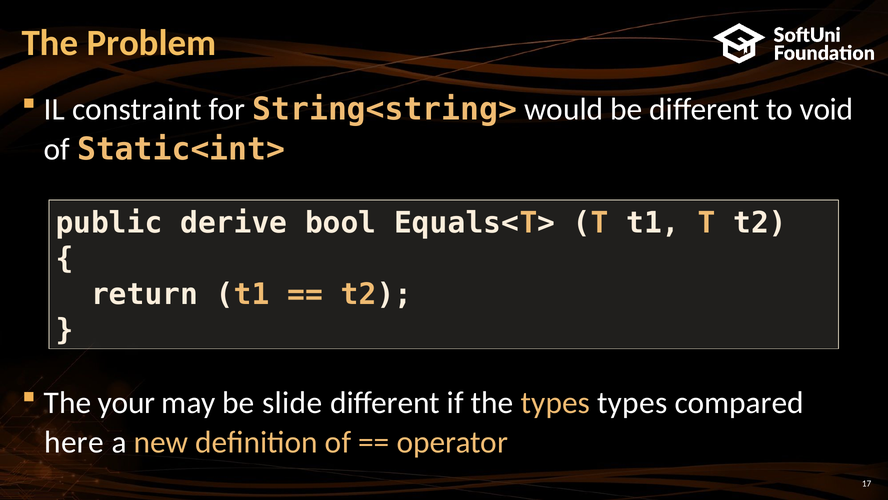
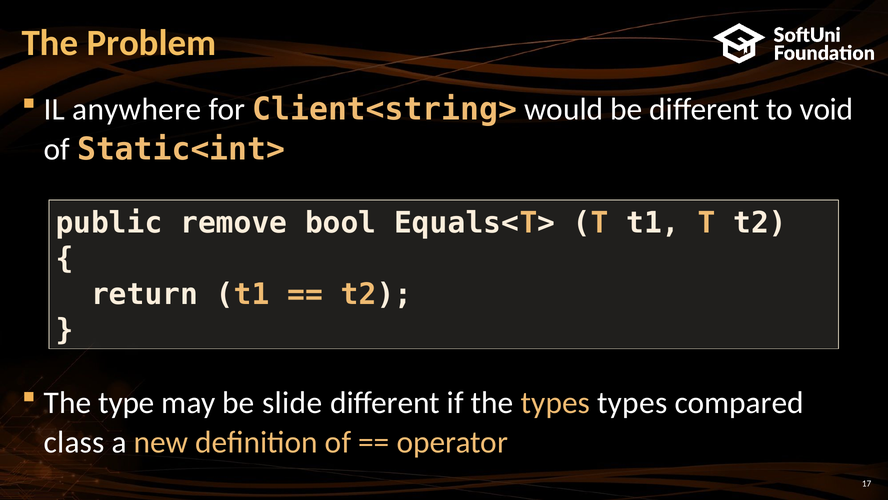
constraint: constraint -> anywhere (137, 109)
String<string>: String<string> -> Client<string> (385, 109)
derive: derive -> remove (234, 223)
your: your -> type (126, 403)
here: here -> class (74, 442)
